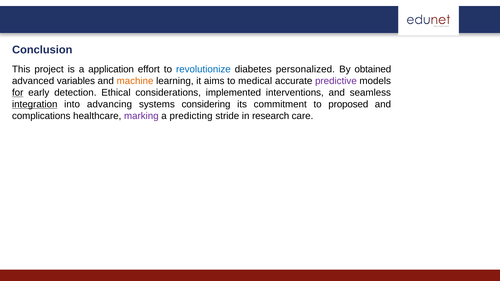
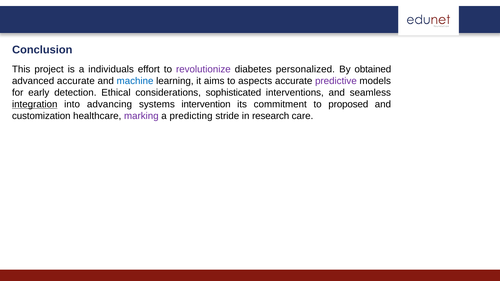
application: application -> individuals (111, 69)
revolutionize colour: blue -> purple (203, 69)
advanced variables: variables -> accurate (76, 81)
machine colour: orange -> blue (135, 81)
medical: medical -> aspects (255, 81)
for underline: present -> none (18, 93)
implemented: implemented -> sophisticated (233, 93)
considering: considering -> intervention (206, 104)
complications: complications -> customization (41, 116)
